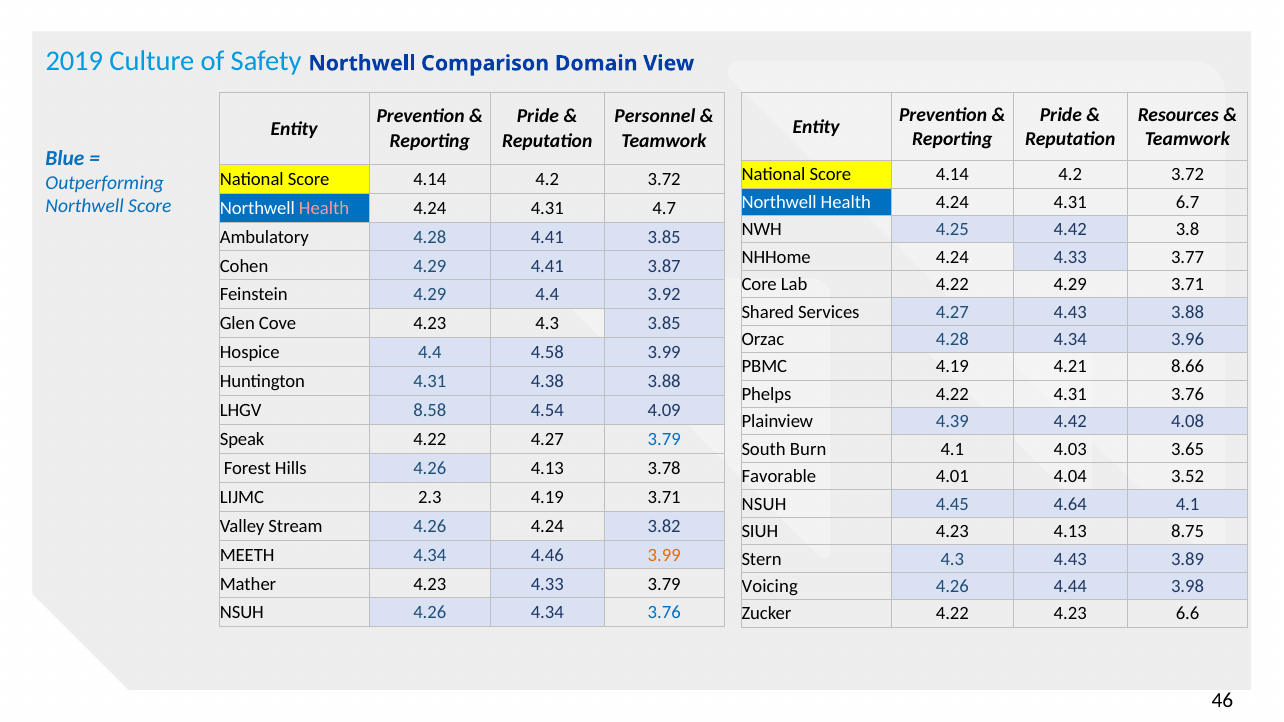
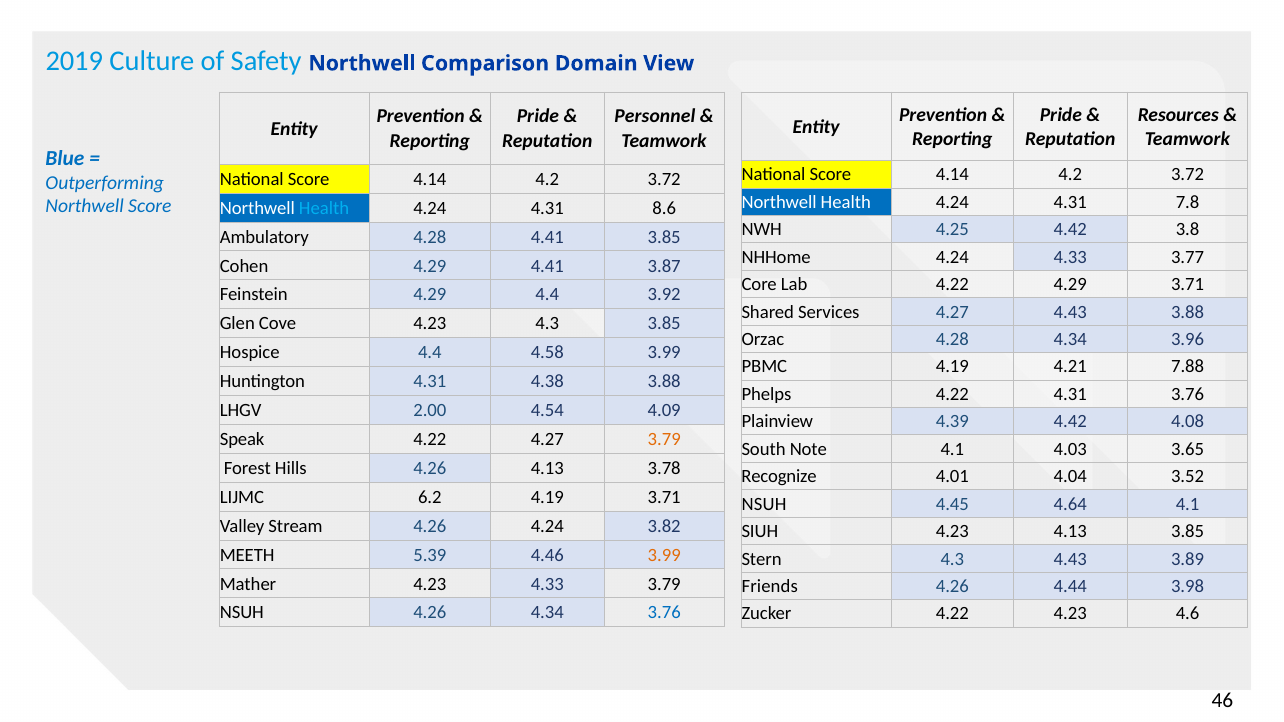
6.7: 6.7 -> 7.8 (1188, 202)
Health colour: pink -> light blue (324, 208)
4.7: 4.7 -> 8.6 (664, 208)
8.66: 8.66 -> 7.88 (1188, 367)
8.58: 8.58 -> 2.00 (430, 411)
3.79 colour: blue -> orange (664, 439)
Burn: Burn -> Note (808, 449)
Favorable: Favorable -> Recognize (779, 477)
2.3: 2.3 -> 6.2 (430, 497)
4.13 8.75: 8.75 -> 3.85 (1188, 532)
MEETH 4.34: 4.34 -> 5.39 (430, 555)
Voicing: Voicing -> Friends (770, 587)
6.6: 6.6 -> 4.6 (1188, 614)
